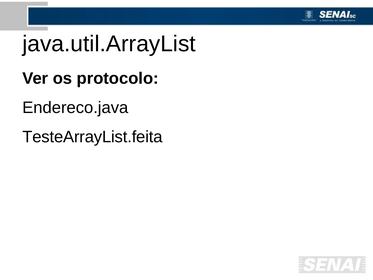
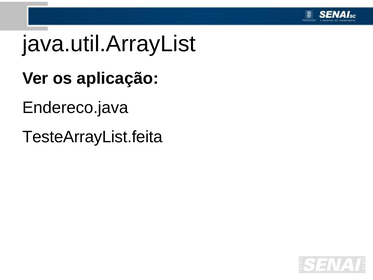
protocolo: protocolo -> aplicação (118, 78)
